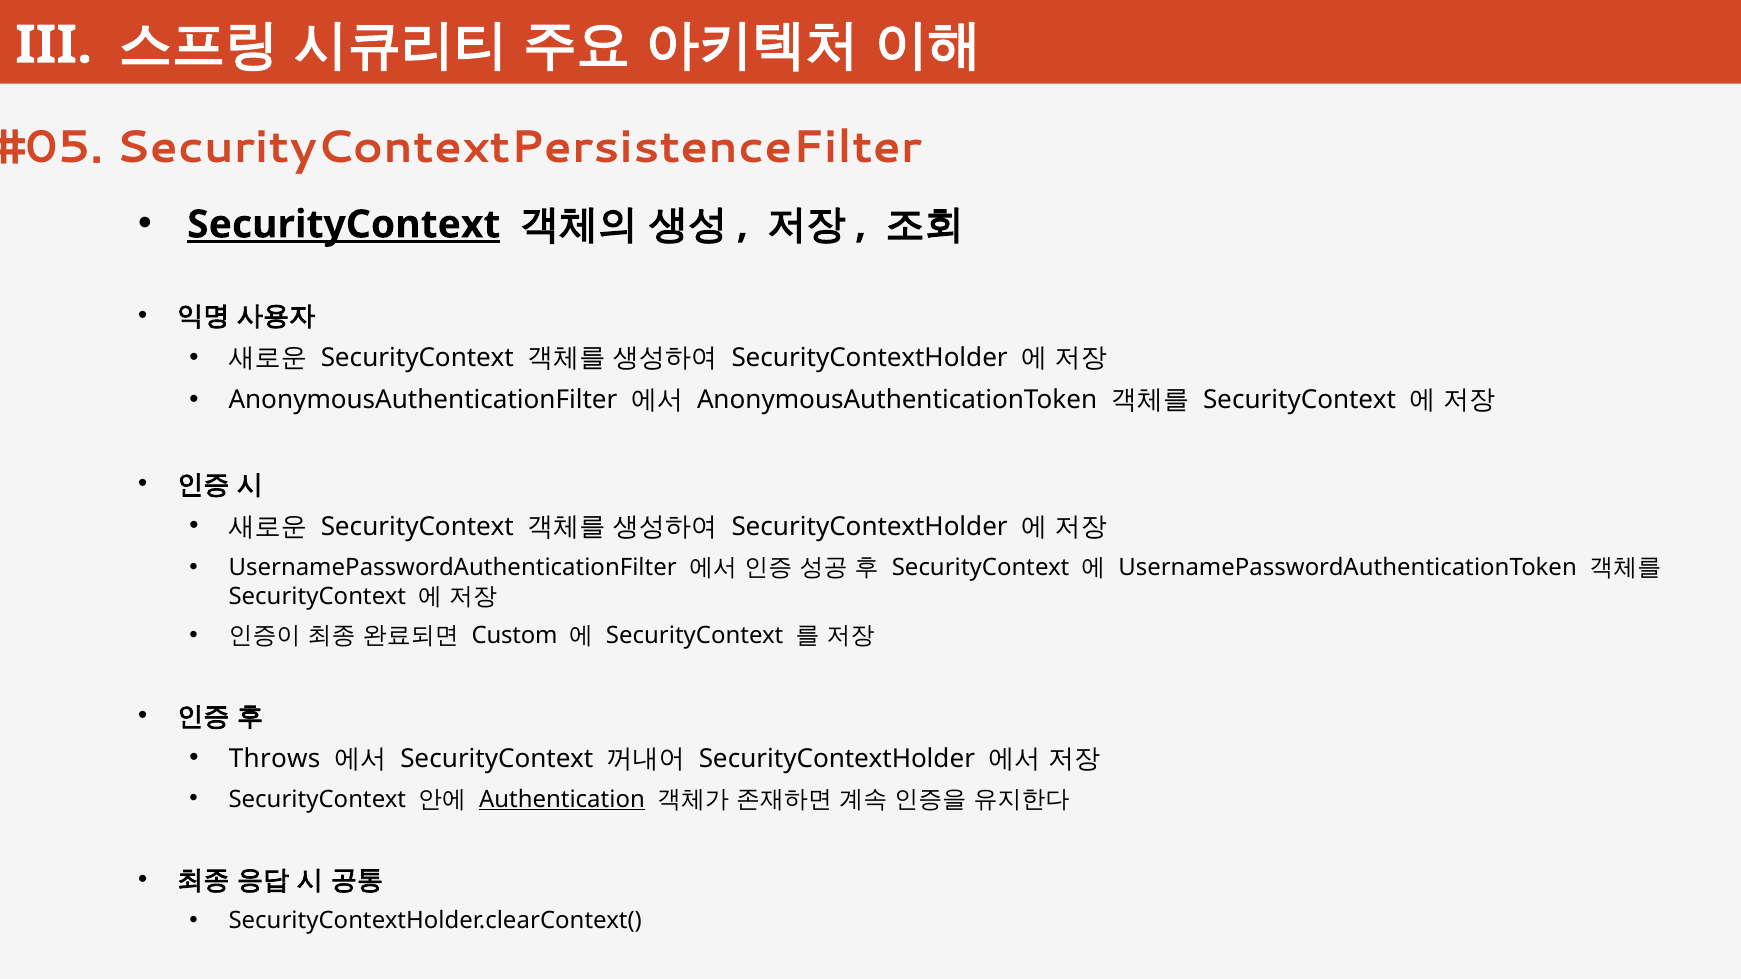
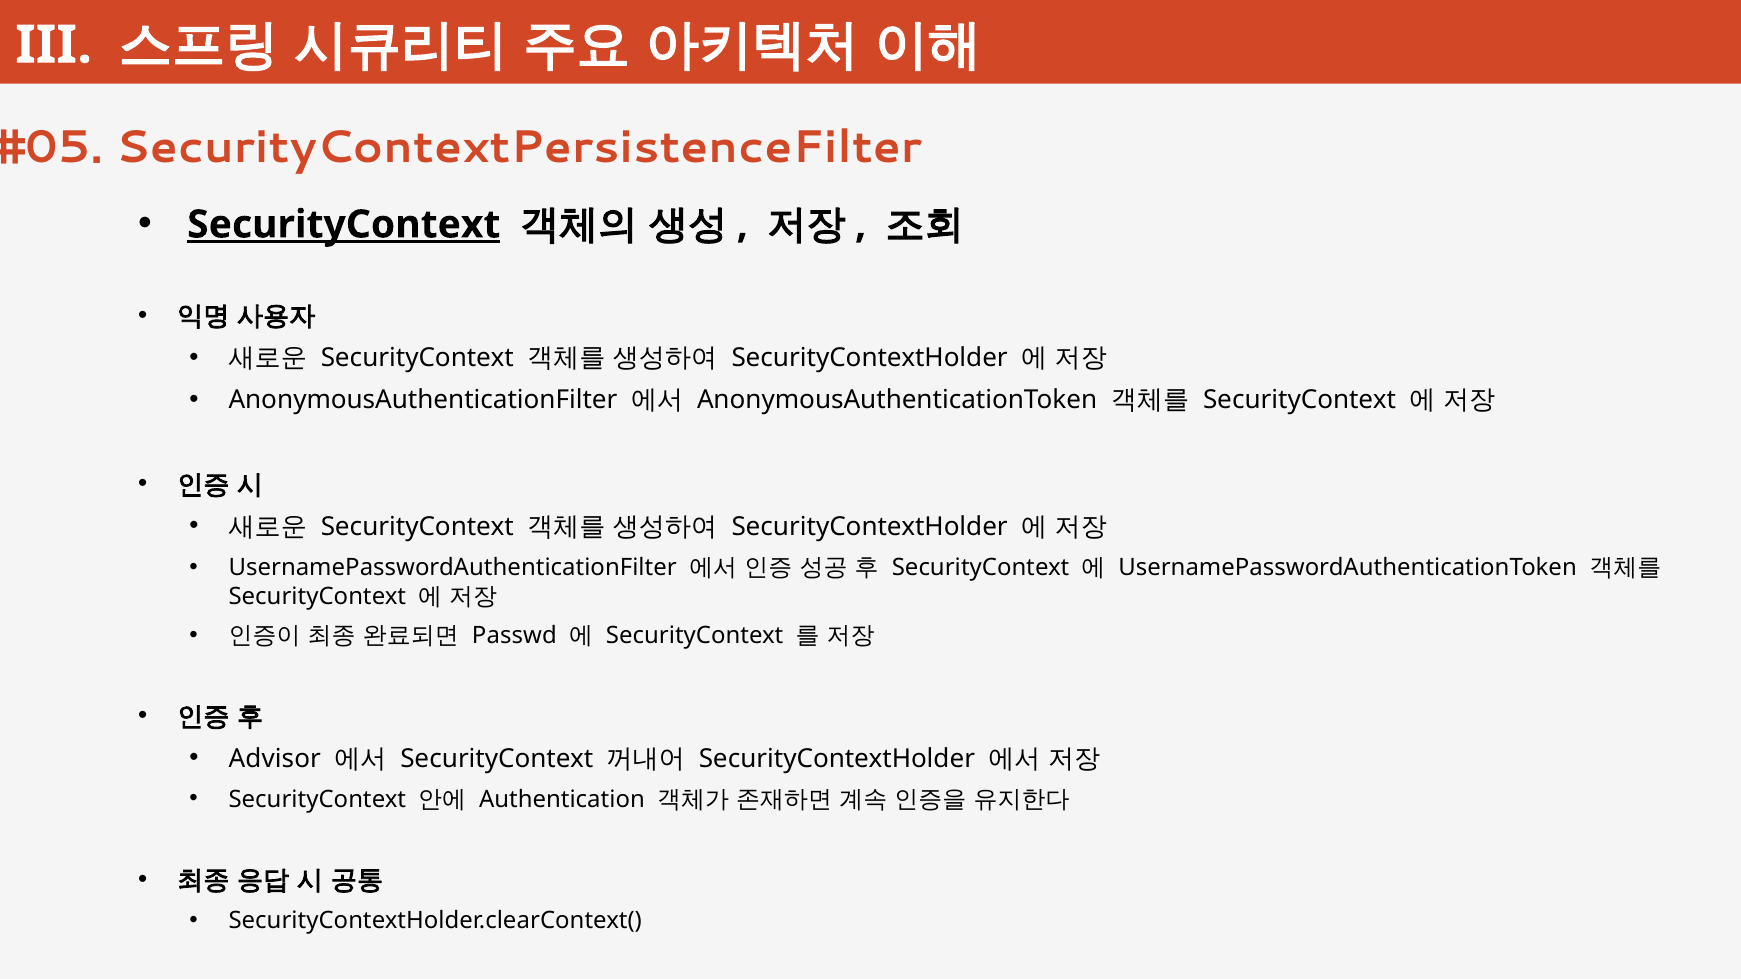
Custom: Custom -> Passwd (514, 636)
Throws: Throws -> Advisor (275, 759)
Authentication underline: present -> none (562, 800)
